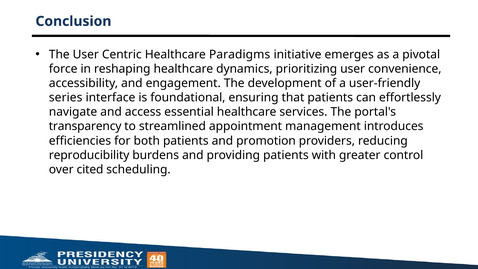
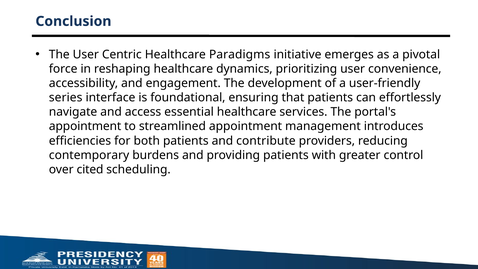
transparency: transparency -> appointment (85, 126)
promotion: promotion -> contribute (266, 141)
reproducibility: reproducibility -> contemporary (89, 155)
